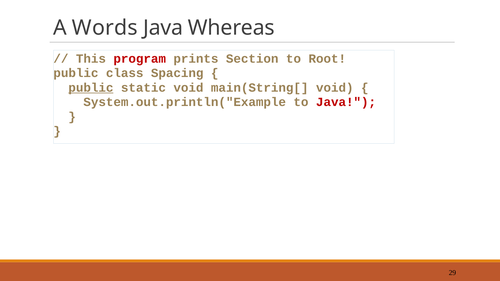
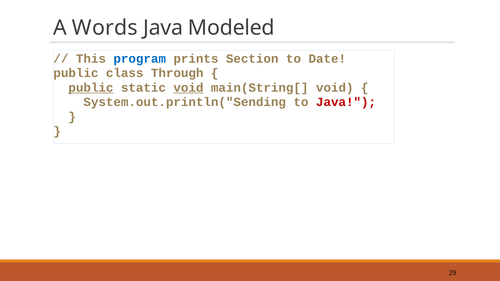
Whereas: Whereas -> Modeled (231, 28)
program colour: red -> blue (140, 59)
Root: Root -> Date (327, 59)
Spacing: Spacing -> Through (177, 73)
void underline: none -> present (188, 88)
System.out.println("Example: System.out.println("Example -> System.out.println("Sending (185, 102)
